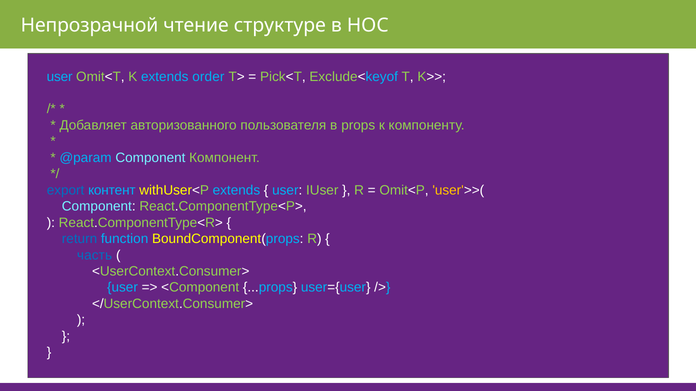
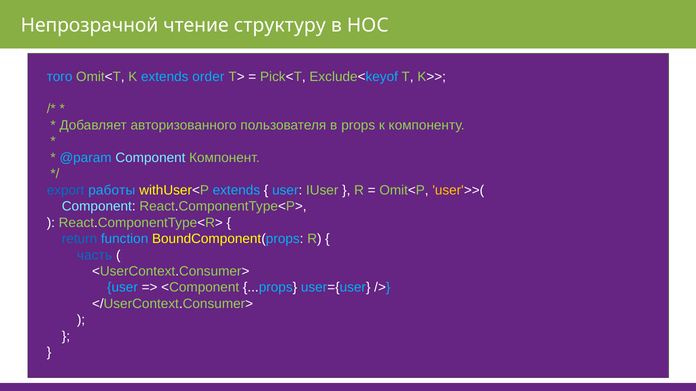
структуре: структуре -> структуру (280, 25)
user: user -> того (60, 77)
контент: контент -> работы (112, 190)
